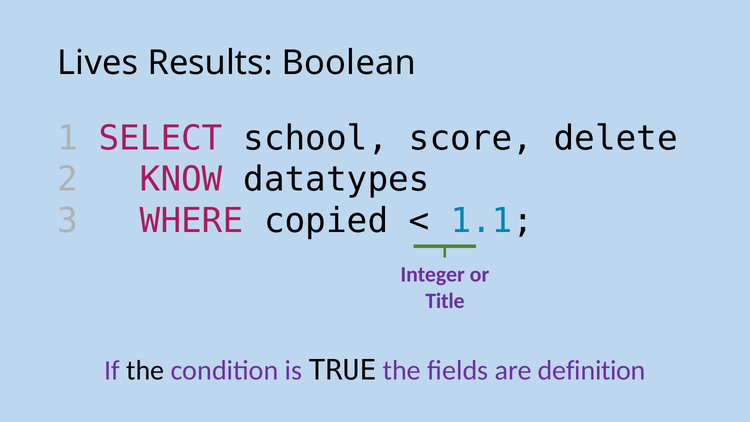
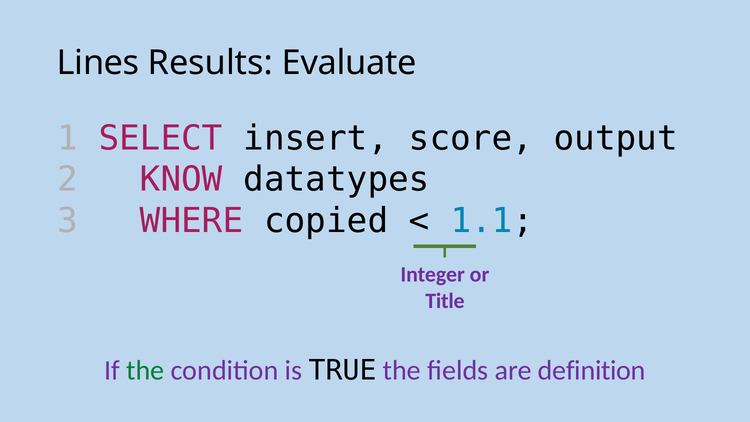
Lives: Lives -> Lines (98, 63)
Boolean: Boolean -> Evaluate (349, 63)
school: school -> insert (316, 138)
delete: delete -> output (616, 138)
the colour: black -> green (145, 370)
